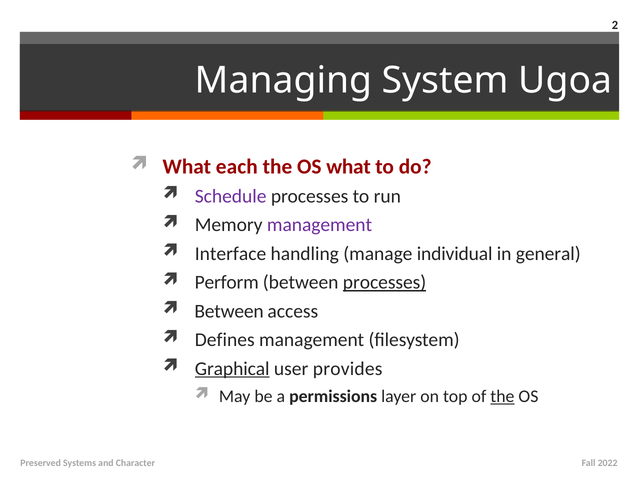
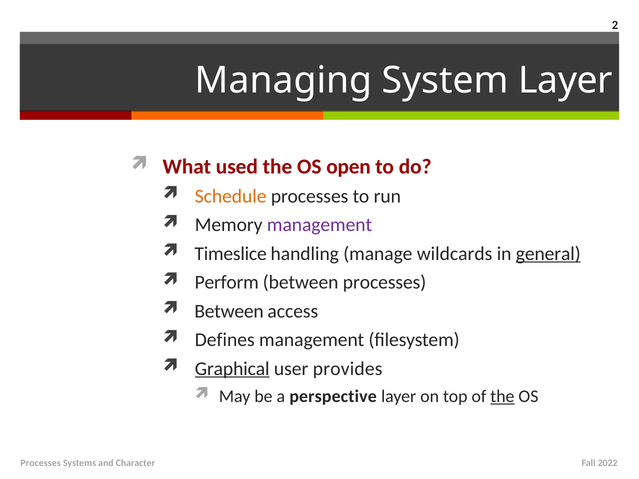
System Ugoa: Ugoa -> Layer (566, 80)
each: each -> used (237, 167)
OS what: what -> open (349, 167)
Schedule colour: purple -> orange (231, 196)
Interface: Interface -> Timeslice (231, 254)
individual: individual -> wildcards (455, 254)
general underline: none -> present (548, 254)
processes underline: present -> none (385, 283)
permissions: permissions -> perspective (333, 396)
Preserved: Preserved -> Processes (41, 463)
